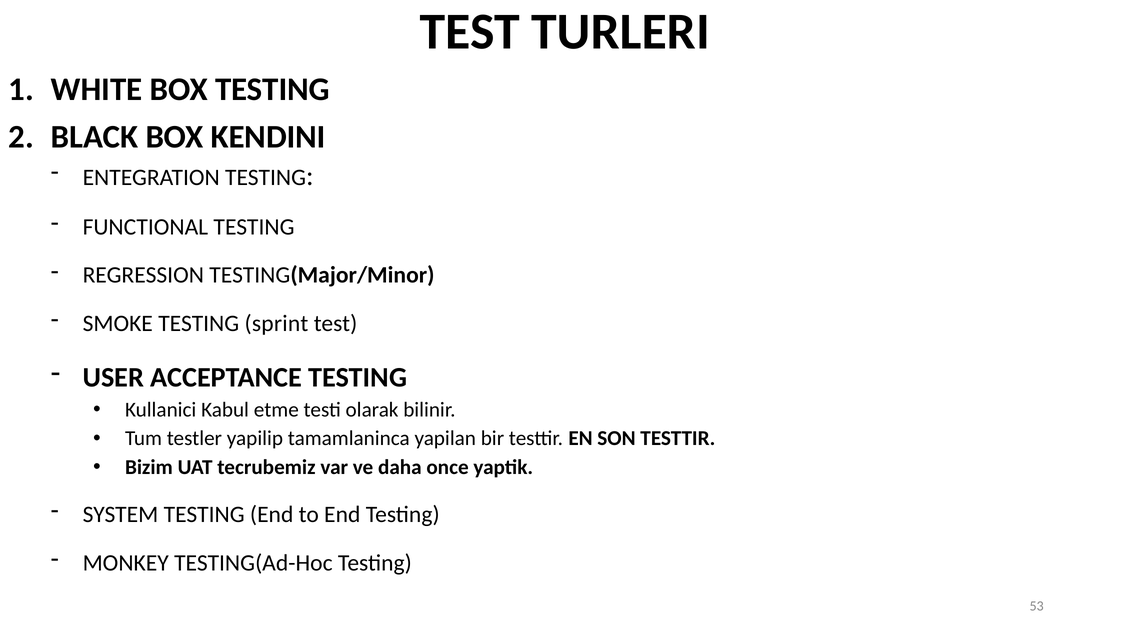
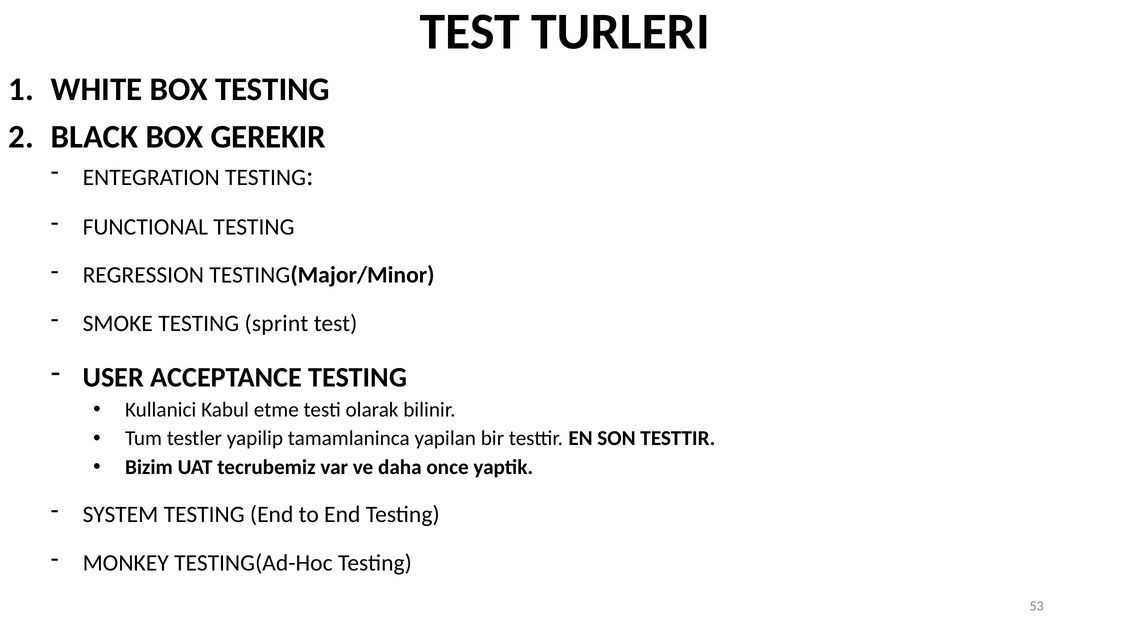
KENDINI: KENDINI -> GEREKIR (268, 137)
